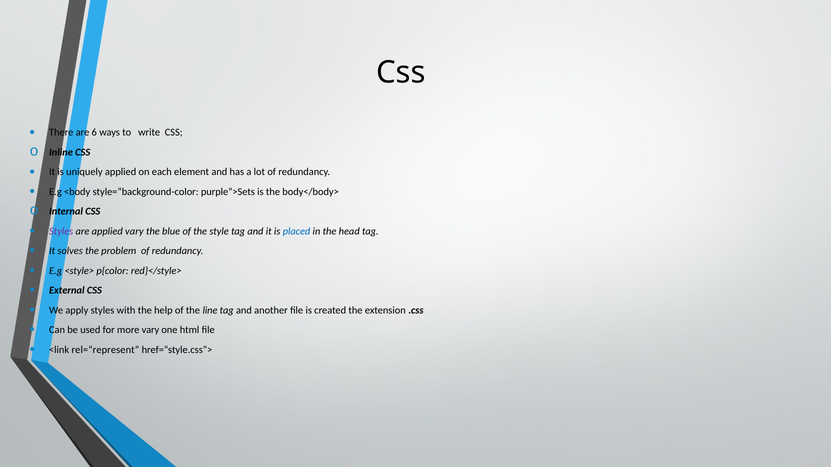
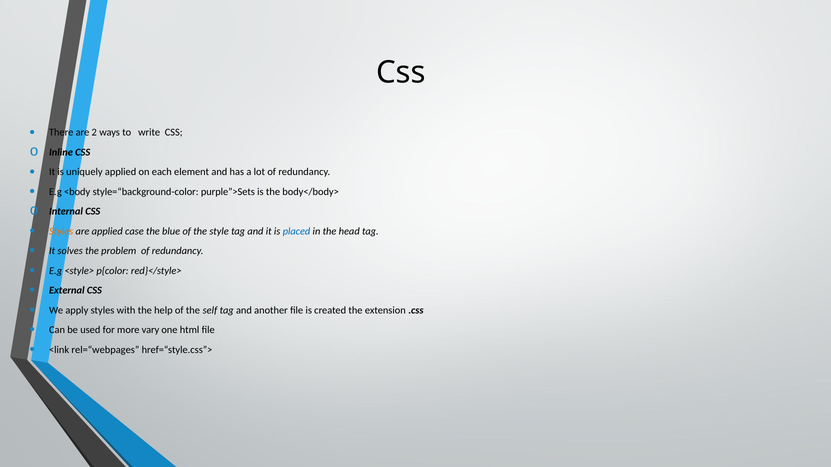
6: 6 -> 2 (94, 133)
Styles colour: purple -> orange (61, 231)
applied vary: vary -> case (134, 231)
line: line -> self (210, 310)
rel=“represent: rel=“represent -> rel=“webpages (105, 350)
